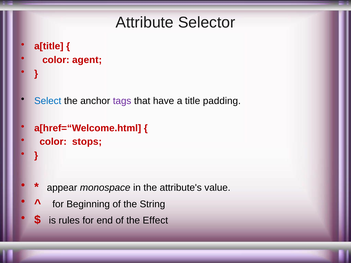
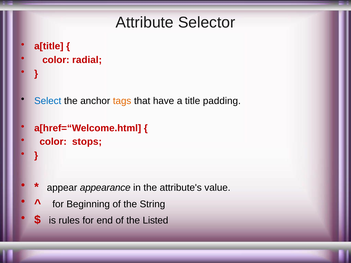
agent: agent -> radial (87, 60)
tags colour: purple -> orange (122, 101)
monospace: monospace -> appearance (105, 188)
Effect: Effect -> Listed (155, 221)
